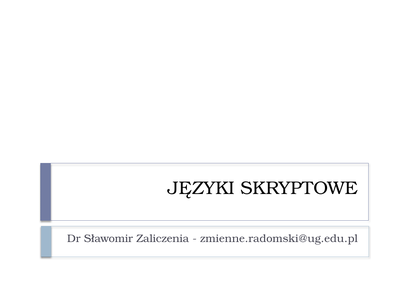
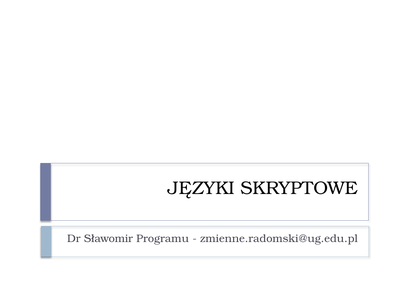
Zaliczenia: Zaliczenia -> Programu (163, 239)
